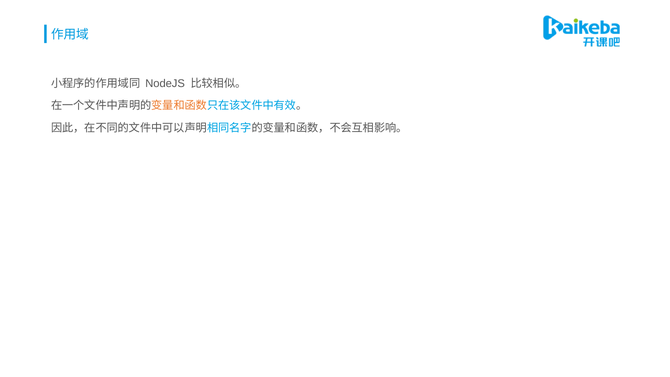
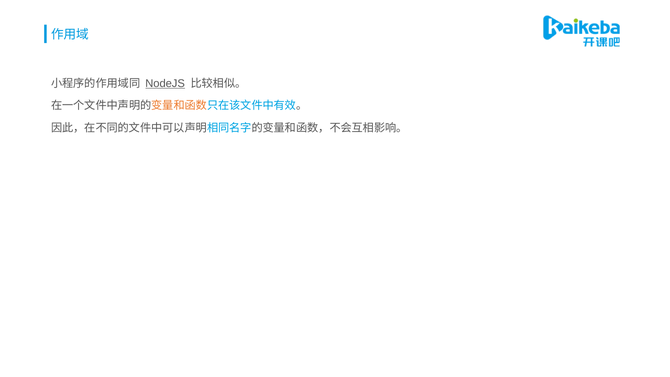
NodeJS underline: none -> present (165, 83)
